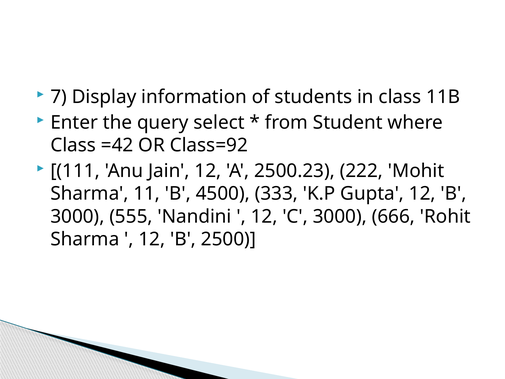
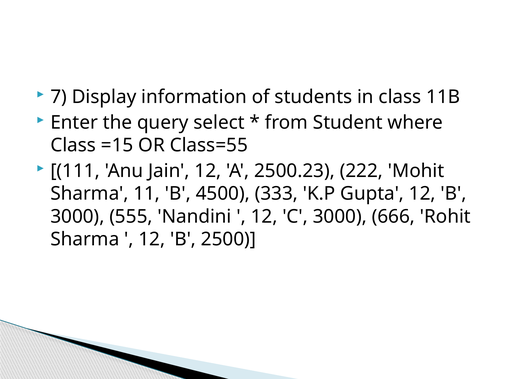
=42: =42 -> =15 (117, 145)
Class=92: Class=92 -> Class=55 (209, 145)
